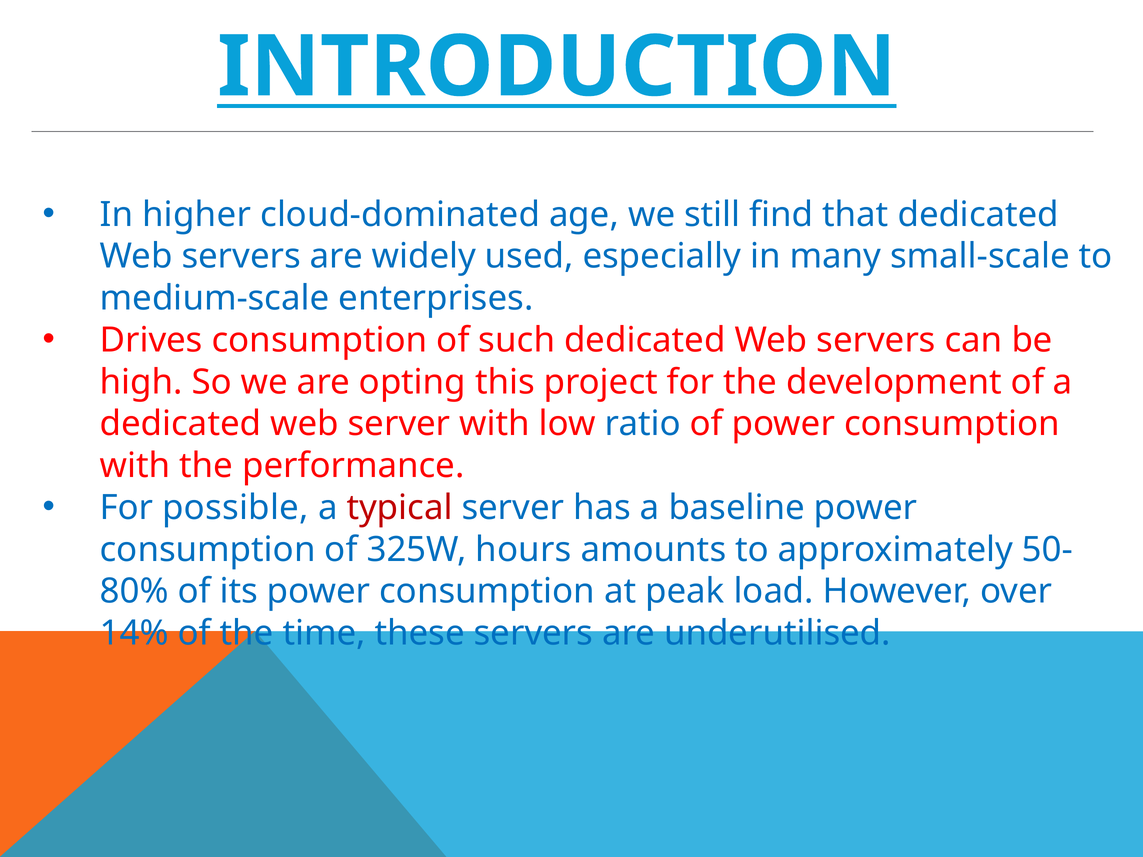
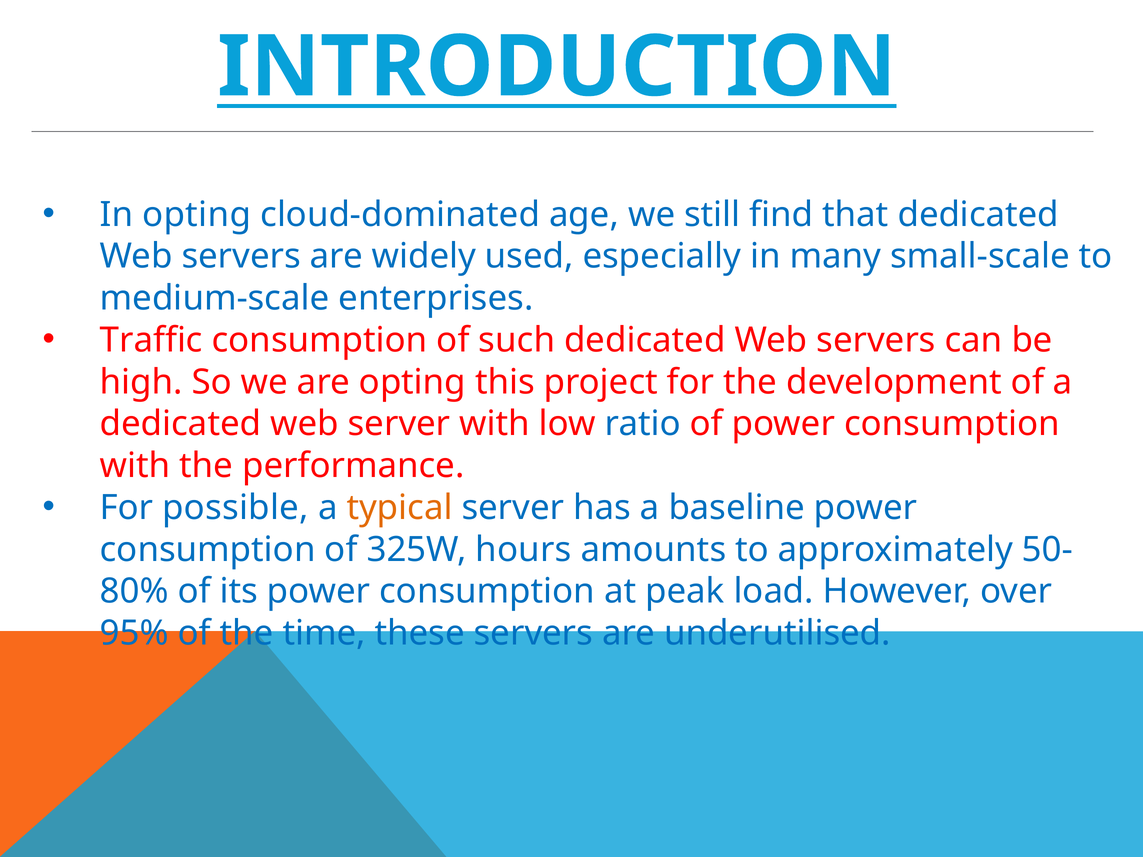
In higher: higher -> opting (197, 215)
Drives: Drives -> Traffic (151, 340)
typical colour: red -> orange (400, 508)
14%: 14% -> 95% (134, 634)
